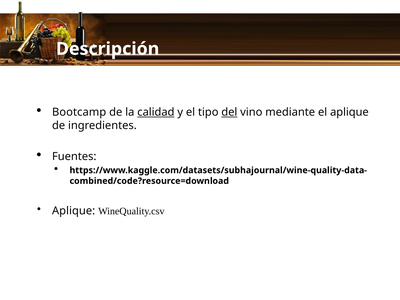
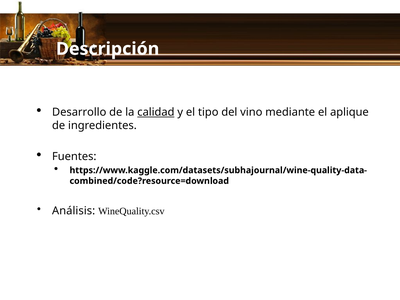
Bootcamp: Bootcamp -> Desarrollo (79, 112)
del underline: present -> none (229, 112)
Aplique: Aplique -> Análisis (74, 211)
